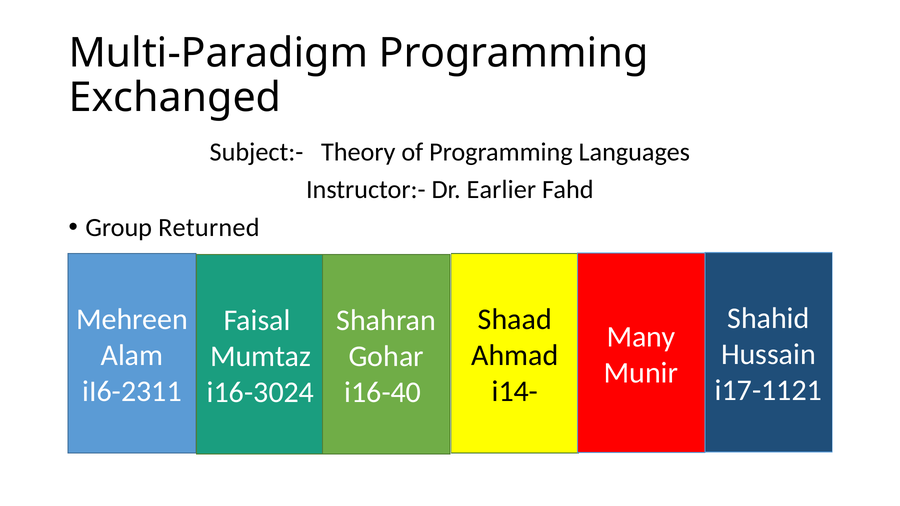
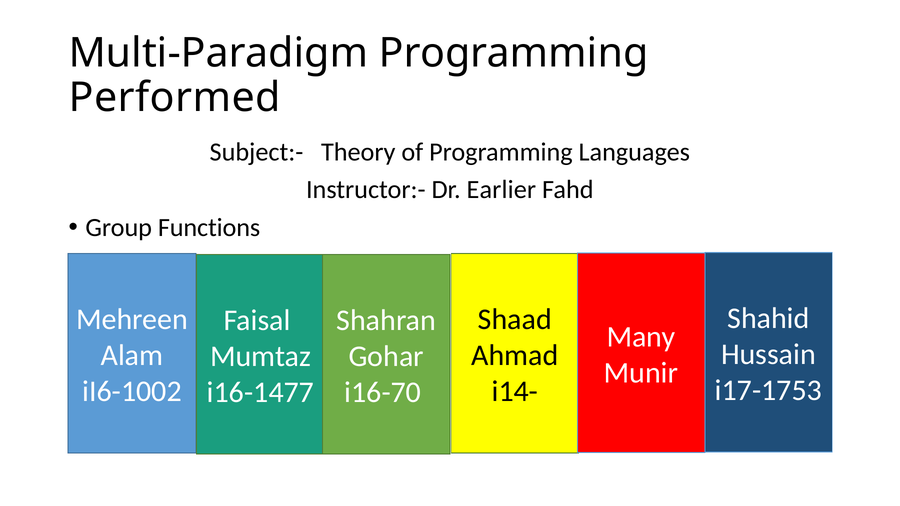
Exchanged: Exchanged -> Performed (175, 98)
Returned: Returned -> Functions (209, 228)
i17-1121: i17-1121 -> i17-1753 (768, 390)
iI6-2311: iI6-2311 -> iI6-1002 (132, 392)
i16-3024: i16-3024 -> i16-1477 (260, 392)
i16-40: i16-40 -> i16-70 (383, 393)
